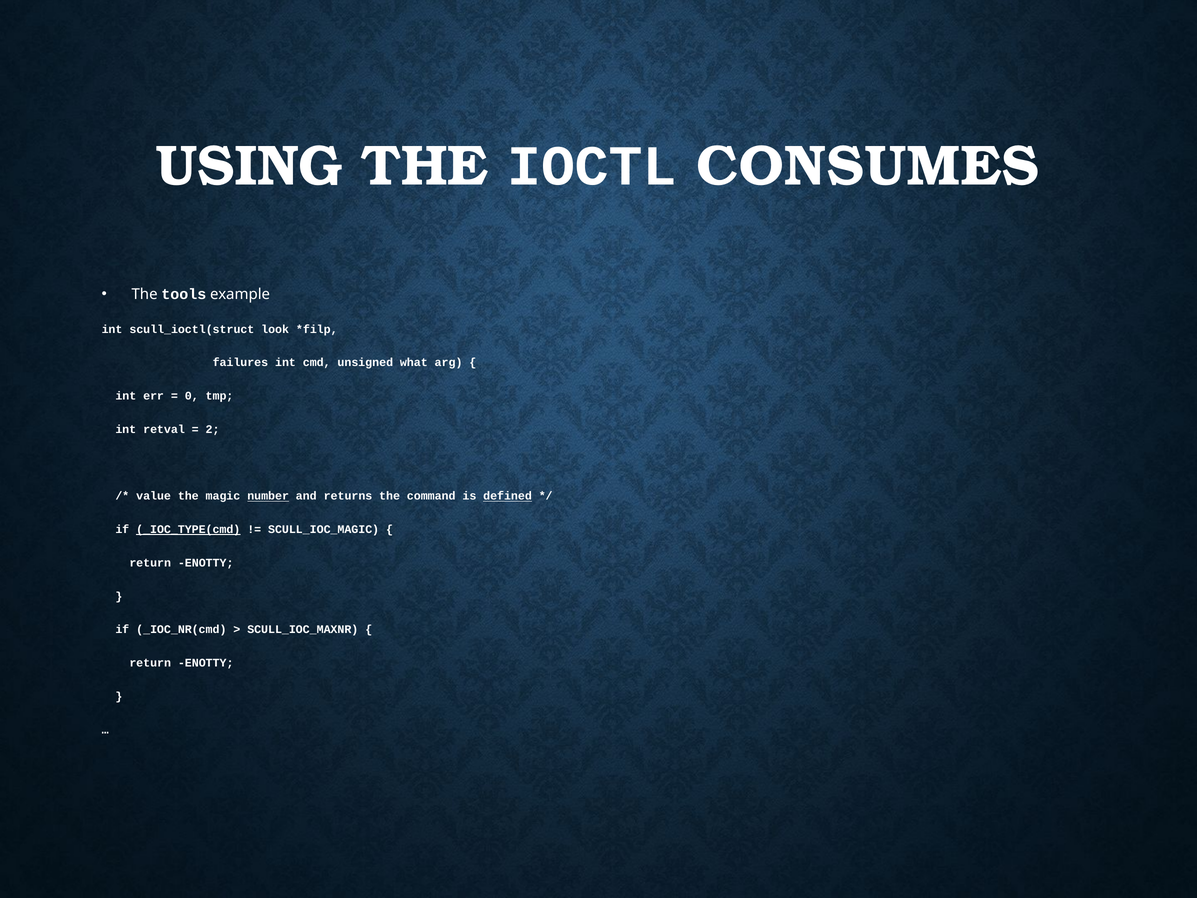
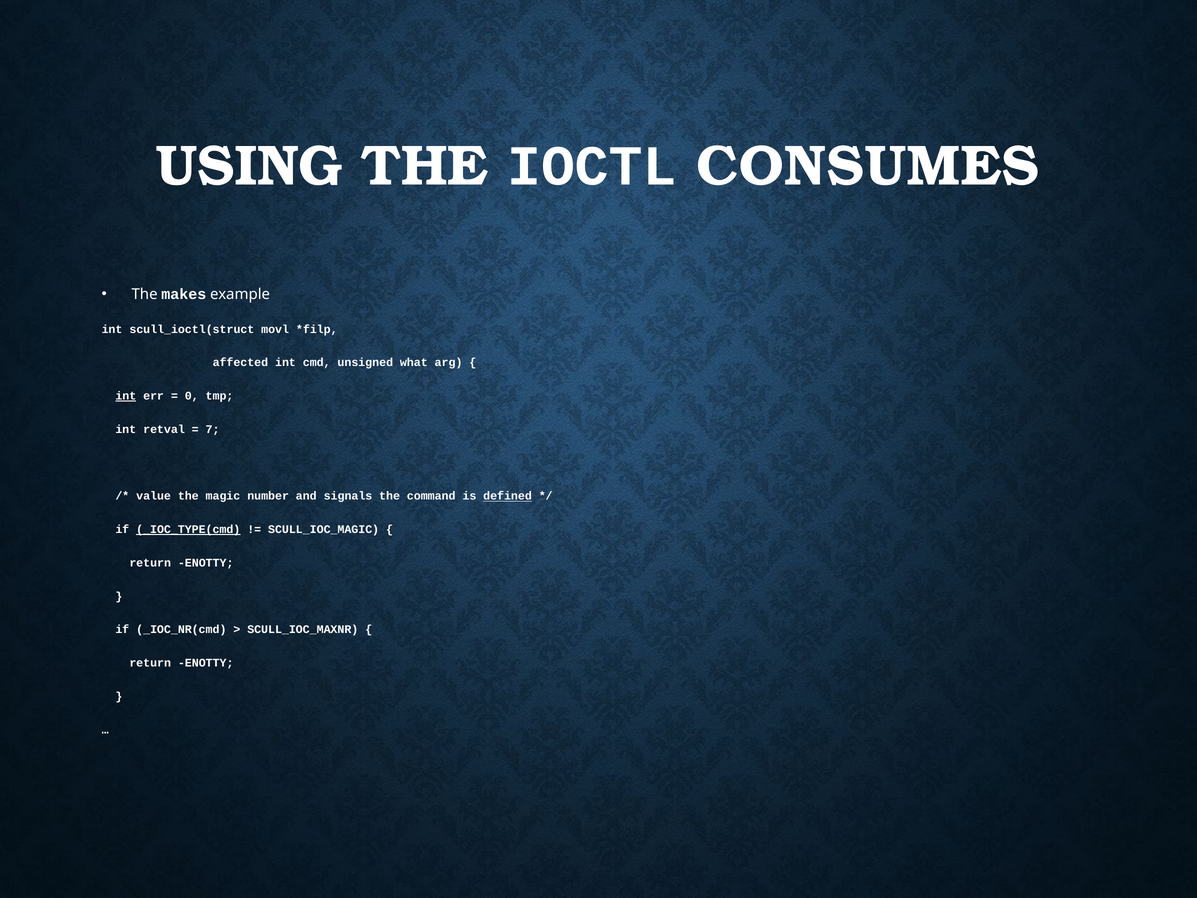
tools: tools -> makes (184, 294)
look: look -> movl (275, 329)
failures: failures -> affected (240, 363)
int underline: none -> present (126, 396)
2: 2 -> 7 (213, 429)
number underline: present -> none (268, 496)
returns: returns -> signals (348, 496)
